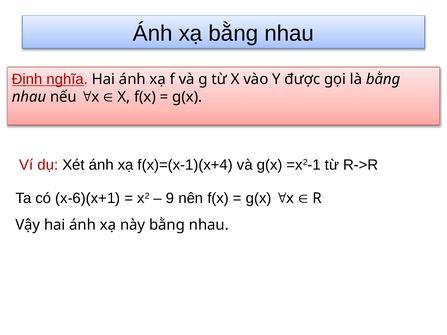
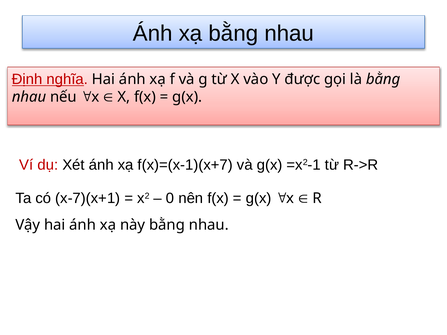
f(x)=(x-1)(x+4: f(x)=(x-1)(x+4 -> f(x)=(x-1)(x+7 (185, 165)
x-6)(x+1: x-6)(x+1 -> x-7)(x+1 (88, 198)
9: 9 -> 0 (170, 198)
